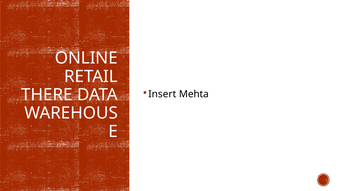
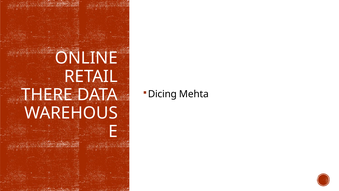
Insert: Insert -> Dicing (162, 94)
